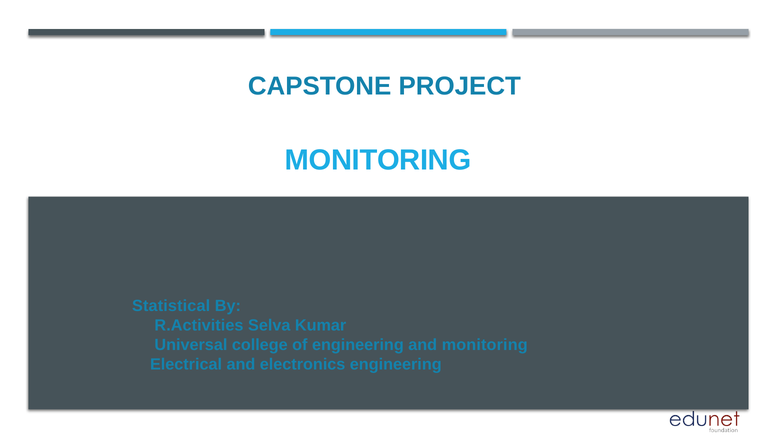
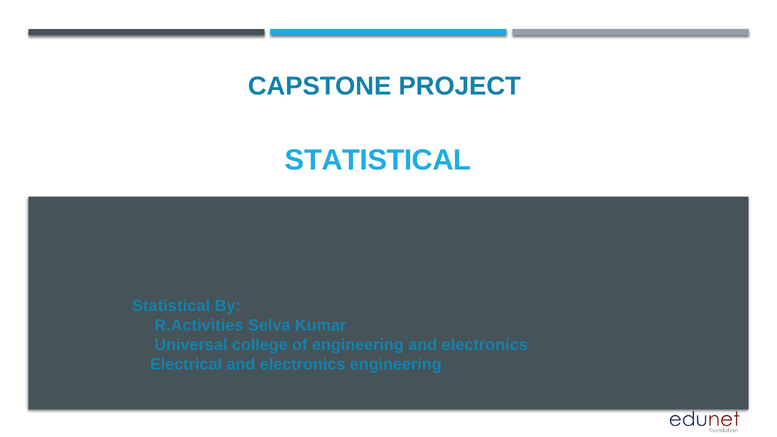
MONITORING: MONITORING -> STATISTICAL (378, 160)
engineering and monitoring: monitoring -> electronics (485, 345)
